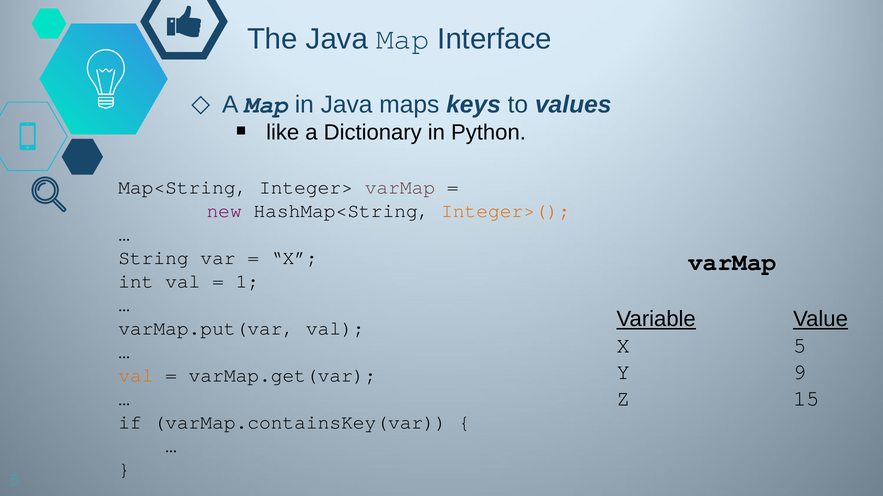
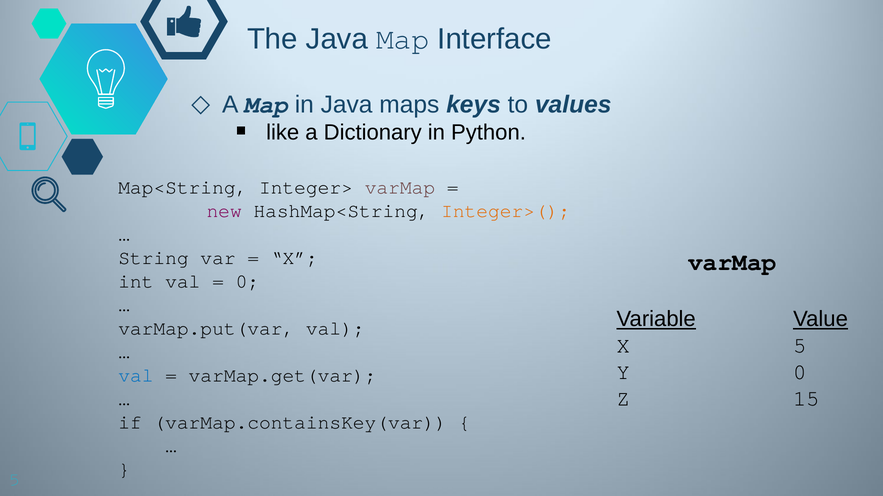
1: 1 -> 0 (247, 282)
Y 9: 9 -> 0 (800, 373)
val colour: orange -> blue (136, 376)
